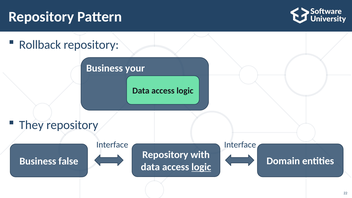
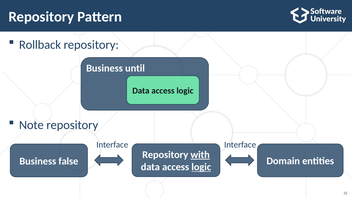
your: your -> until (135, 68)
They: They -> Note (31, 125)
with underline: none -> present (200, 155)
